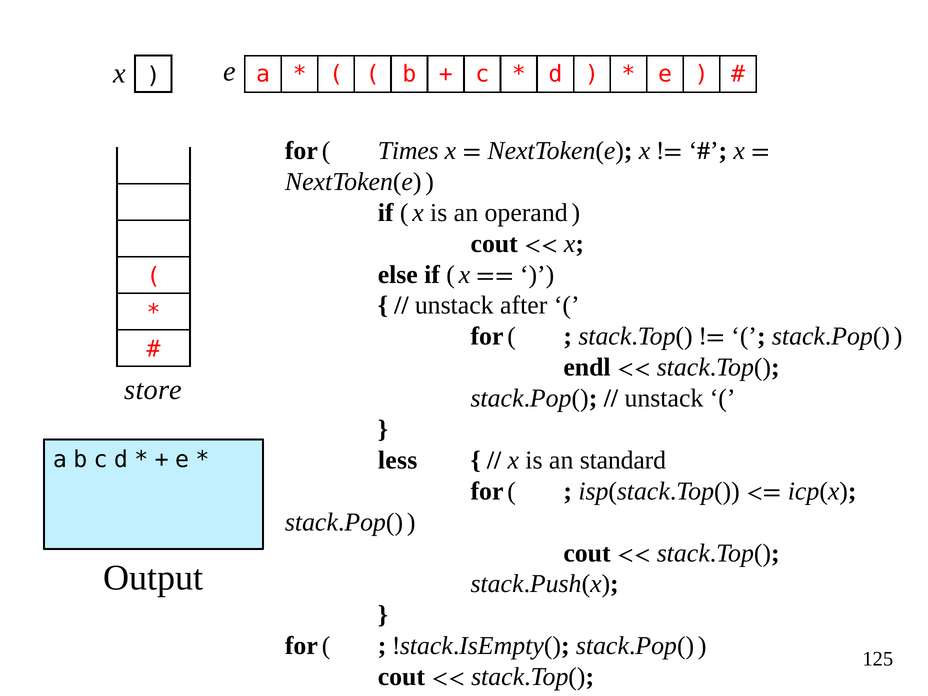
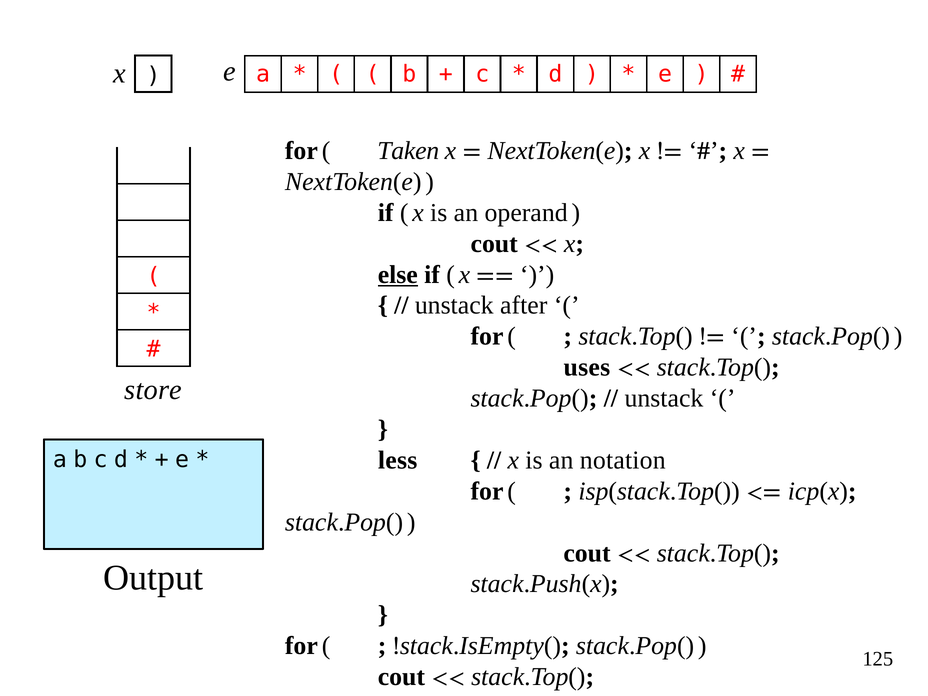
Times: Times -> Taken (408, 151)
else underline: none -> present (398, 274)
endl: endl -> uses (587, 367)
standard: standard -> notation (623, 460)
